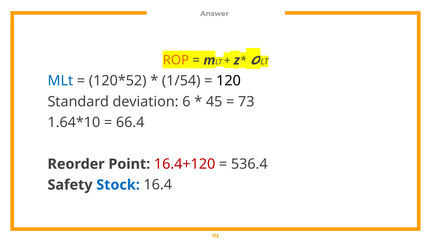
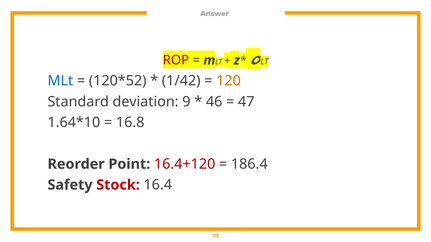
ROP colour: orange -> red (176, 60)
1/54: 1/54 -> 1/42 (181, 81)
120 colour: black -> orange (229, 81)
6: 6 -> 9 (186, 102)
45: 45 -> 46 (214, 102)
73: 73 -> 47 (246, 102)
66.4: 66.4 -> 16.8 (130, 123)
536.4: 536.4 -> 186.4 (249, 164)
Stock colour: blue -> red (118, 185)
